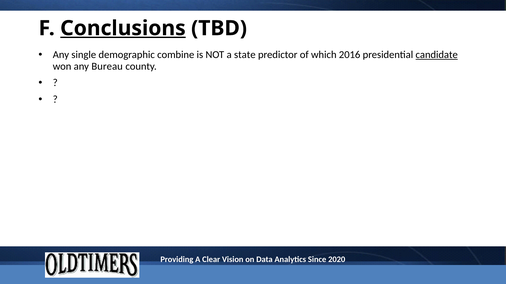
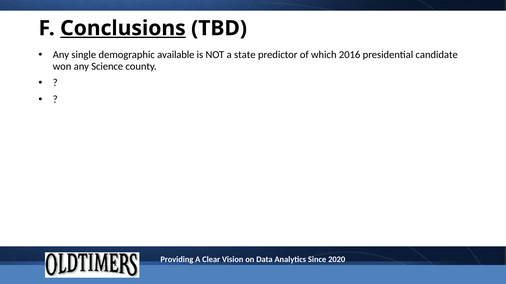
combine: combine -> available (176, 55)
candidate underline: present -> none (437, 55)
Bureau: Bureau -> Science (107, 66)
